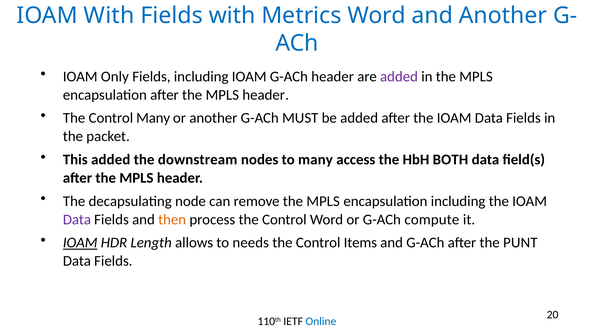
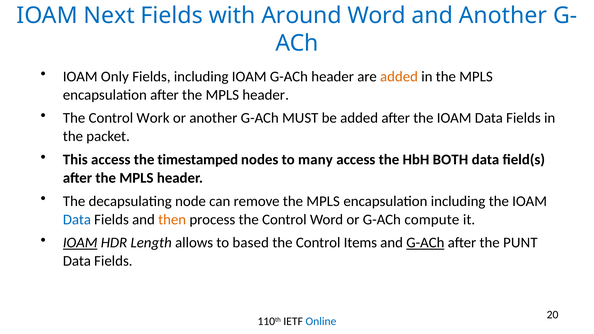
IOAM With: With -> Next (109, 16)
Metrics: Metrics -> Around (301, 16)
added colour: purple -> orange (399, 77)
Control Many: Many -> Work (153, 118)
This added: added -> access (111, 160)
downstream: downstream -> timestamped (198, 160)
Data colour: purple -> blue (77, 220)
needs: needs -> based (251, 243)
G-ACh underline: none -> present (425, 243)
